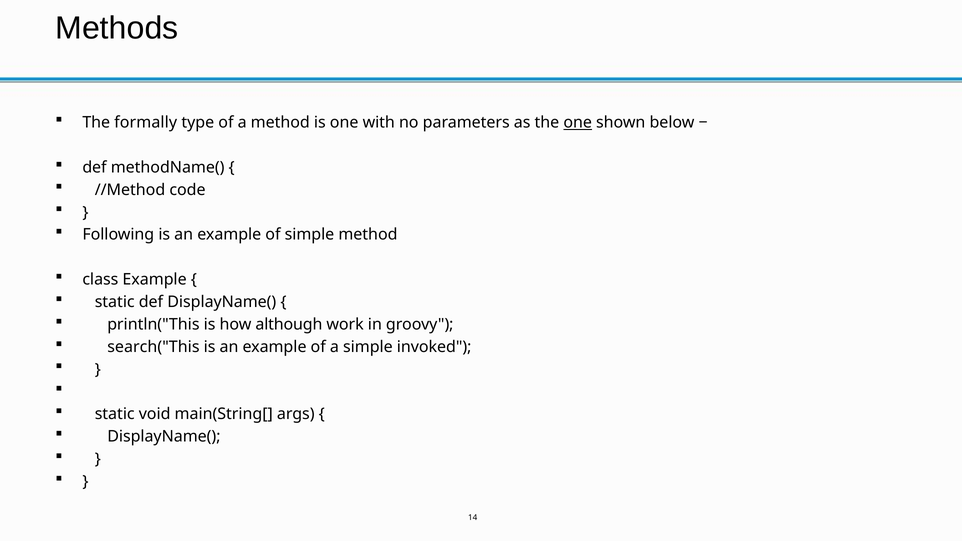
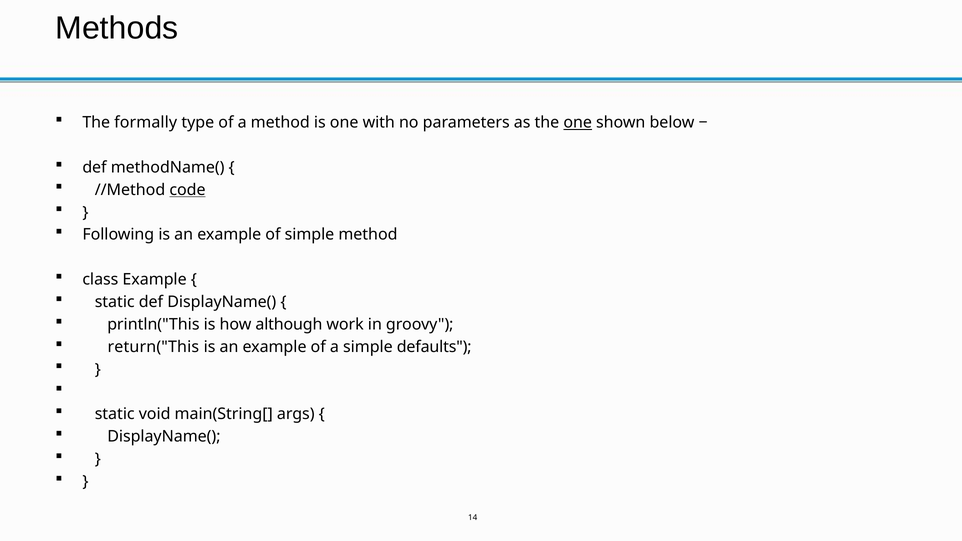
code underline: none -> present (187, 190)
search("This: search("This -> return("This (153, 347)
invoked: invoked -> defaults (434, 347)
